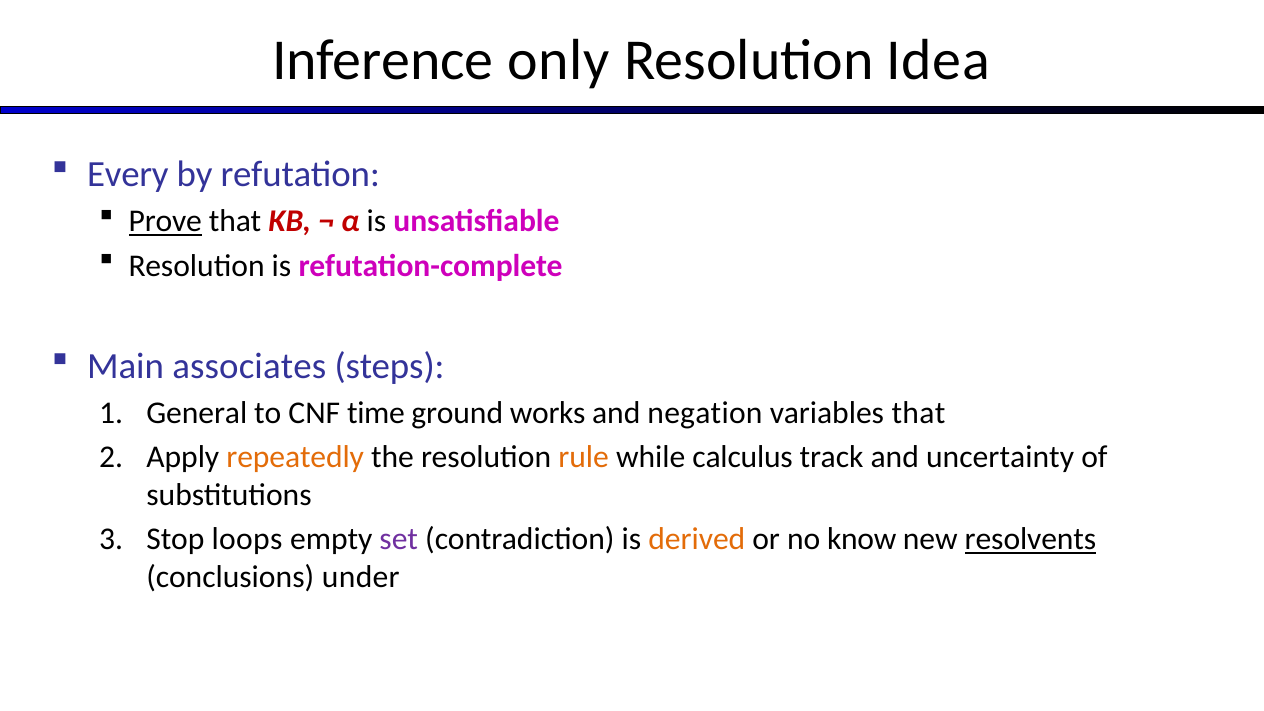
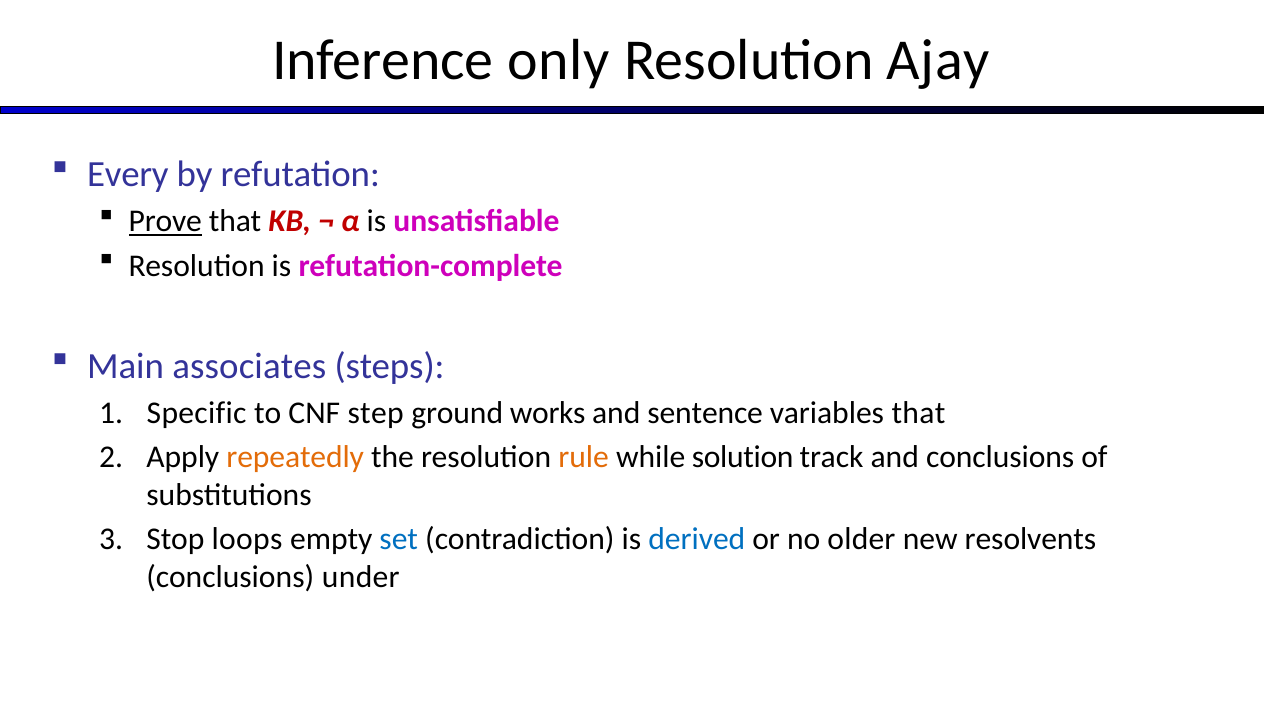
Idea: Idea -> Ajay (938, 61)
General: General -> Specific (197, 413)
time: time -> step (376, 413)
negation: negation -> sentence (705, 413)
calculus: calculus -> solution (743, 457)
and uncertainty: uncertainty -> conclusions (1000, 457)
set colour: purple -> blue (399, 539)
derived colour: orange -> blue (697, 539)
know: know -> older (861, 539)
resolvents underline: present -> none (1031, 539)
